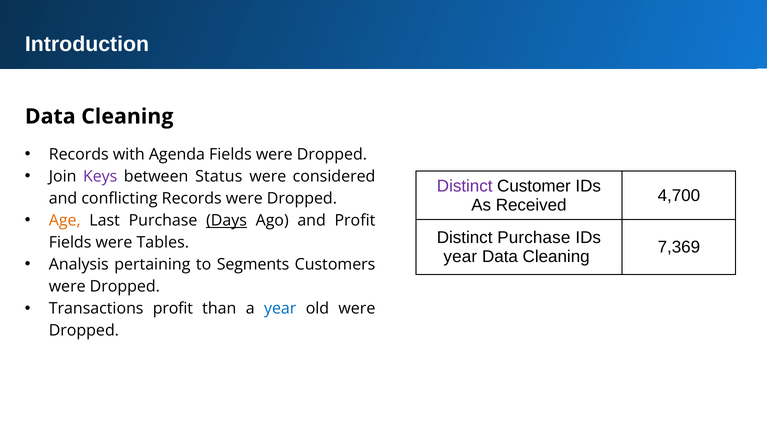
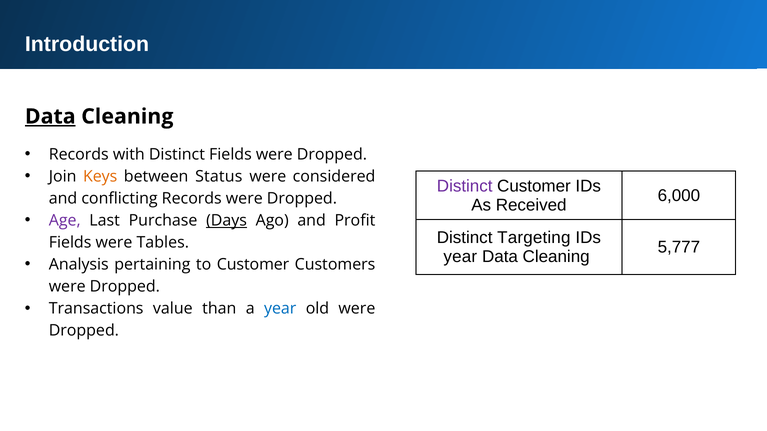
Data underline: none -> present (50, 117)
with Agenda: Agenda -> Distinct (177, 155)
Keys colour: purple -> orange (100, 177)
4,700: 4,700 -> 6,000 (679, 196)
Age colour: orange -> purple (65, 221)
Distinct Purchase: Purchase -> Targeting (534, 238)
7,369: 7,369 -> 5,777 (679, 247)
to Segments: Segments -> Customer (253, 265)
Transactions profit: profit -> value (173, 309)
